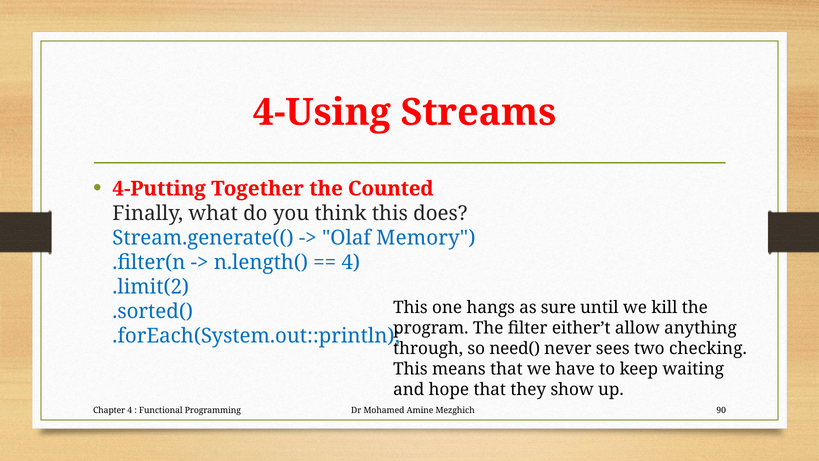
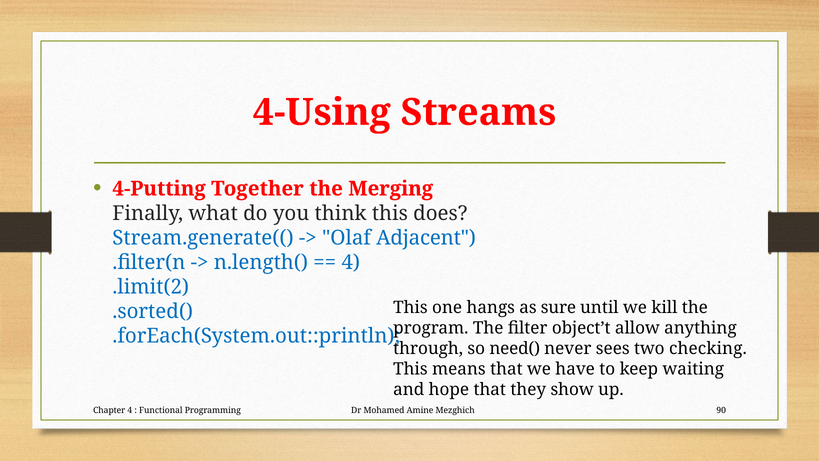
Counted: Counted -> Merging (391, 189)
Memory: Memory -> Adjacent (426, 238)
either’t: either’t -> object’t (581, 328)
